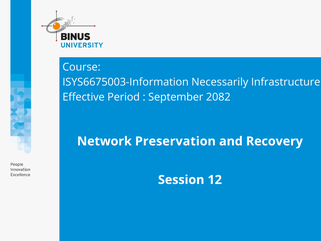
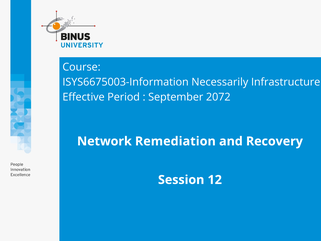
2082: 2082 -> 2072 (218, 97)
Preservation: Preservation -> Remediation (175, 141)
